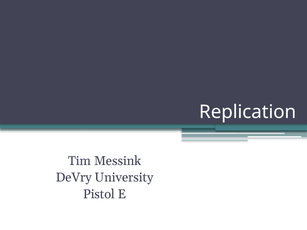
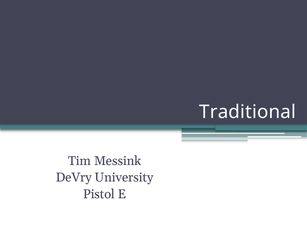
Replication: Replication -> Traditional (248, 112)
